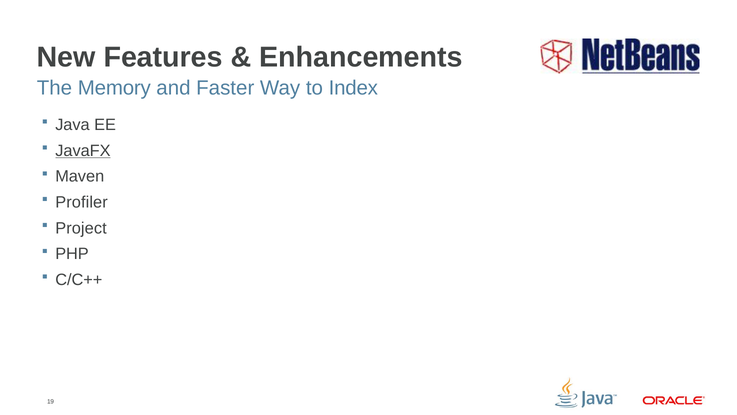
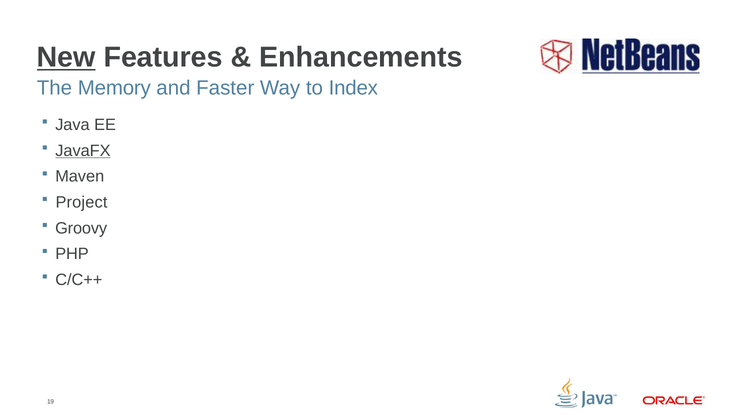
New underline: none -> present (66, 57)
Profiler: Profiler -> Project (81, 202)
Project: Project -> Groovy (81, 228)
